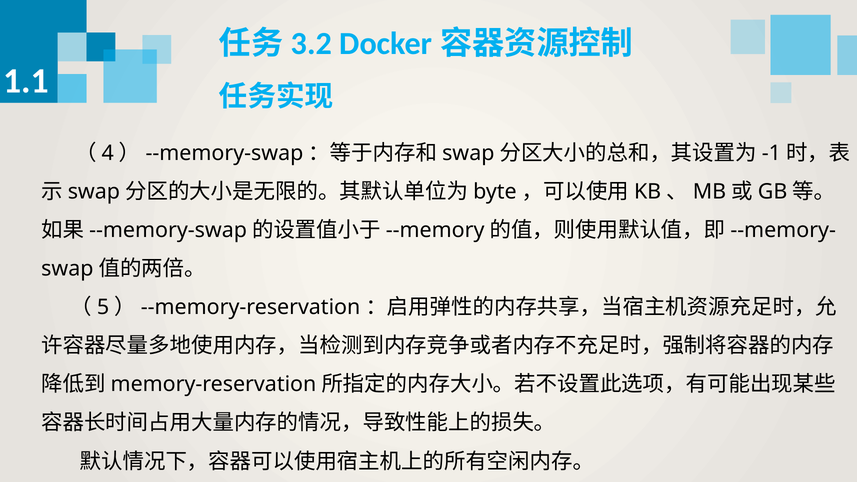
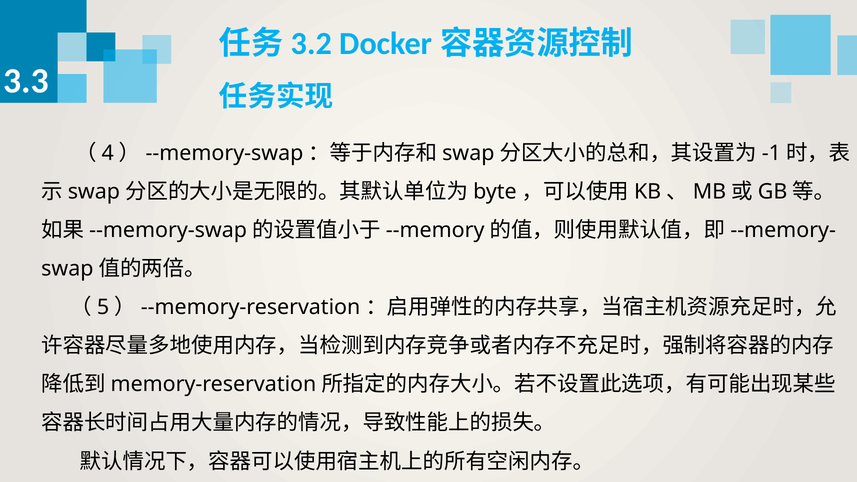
1.1: 1.1 -> 3.3 (26, 81)
